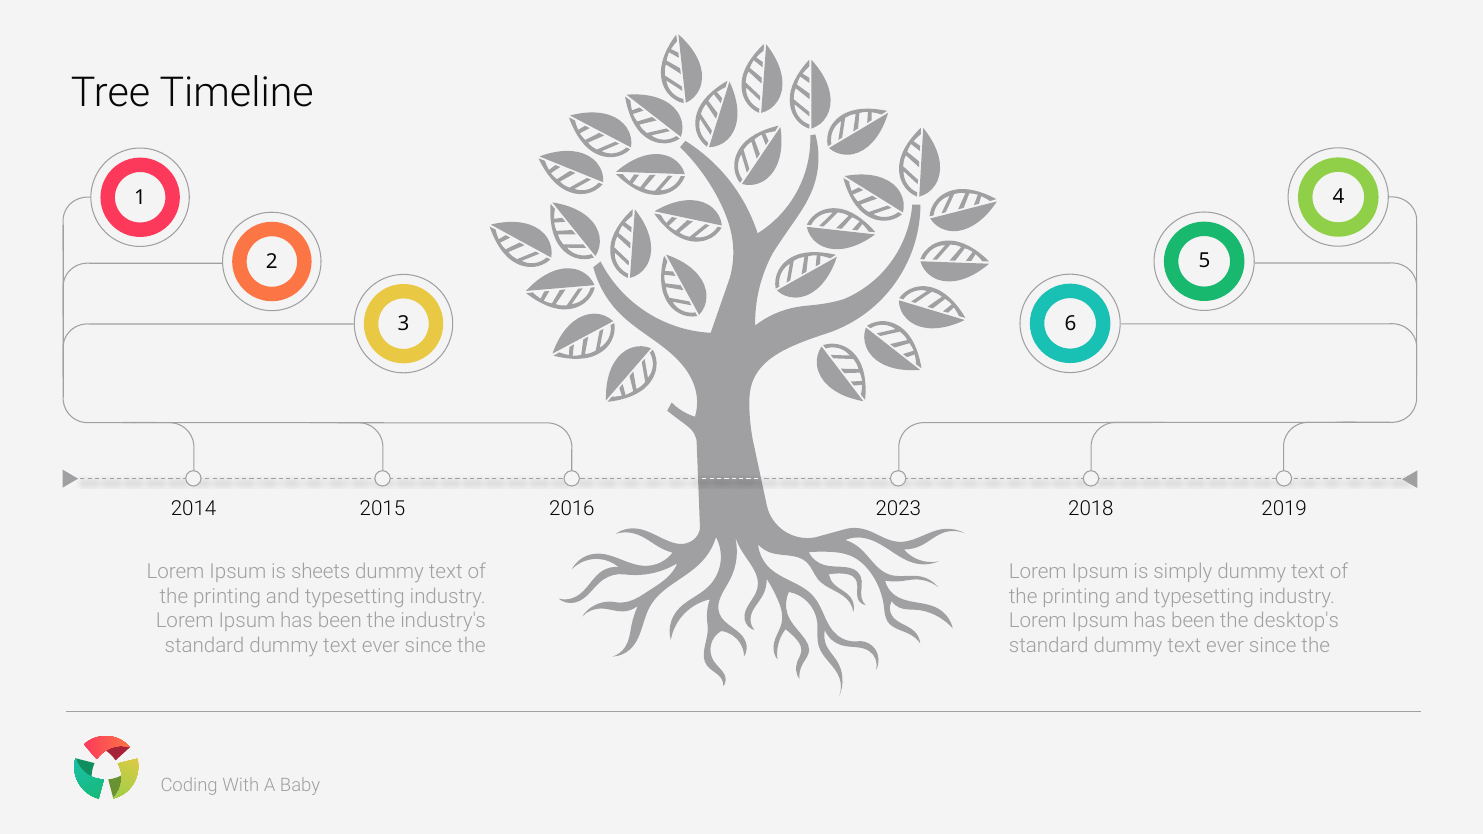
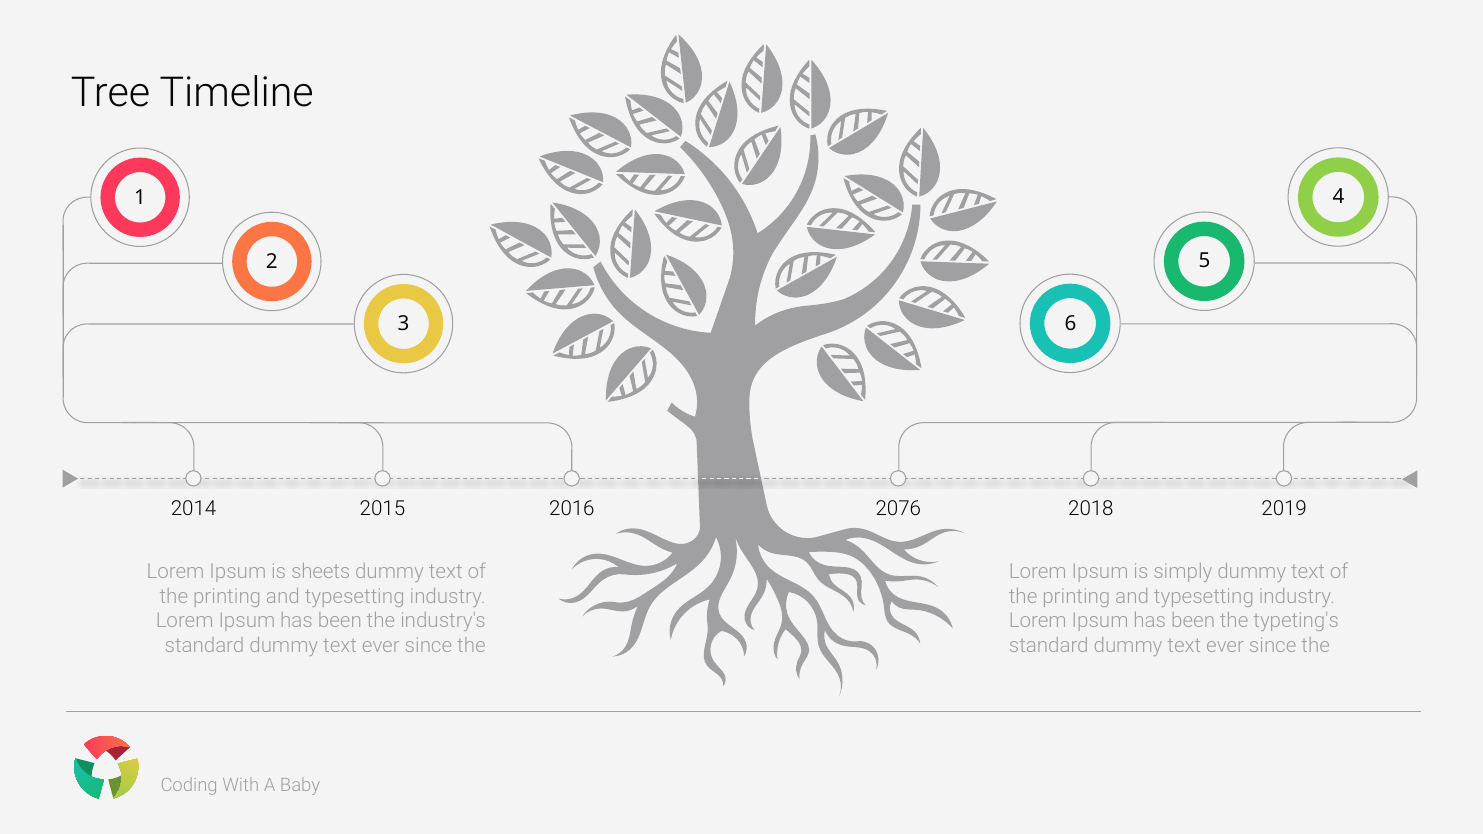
2023: 2023 -> 2076 (898, 509)
desktop's: desktop's -> typeting's (1296, 621)
